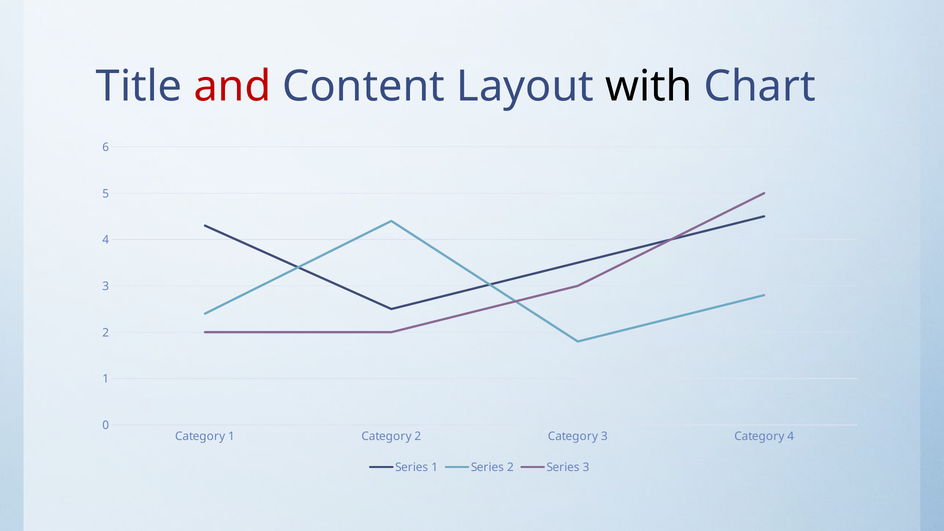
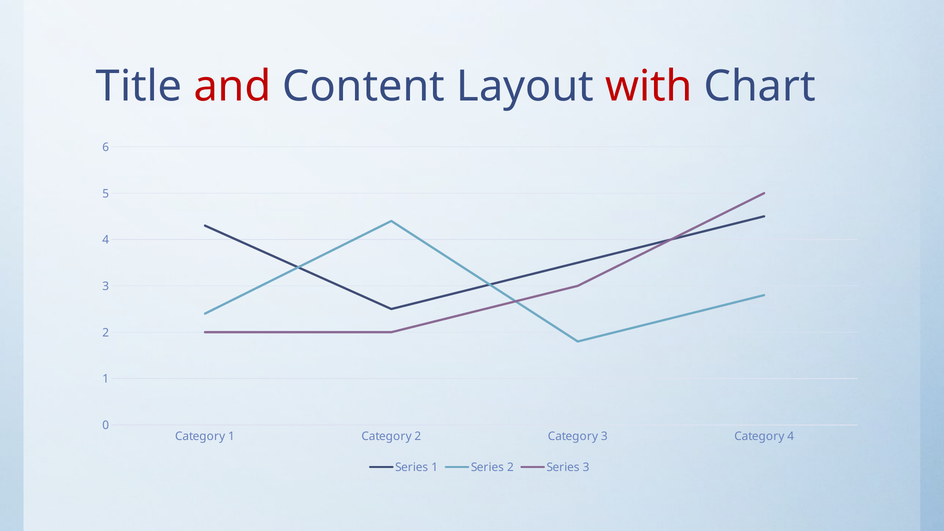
with colour: black -> red (649, 86)
